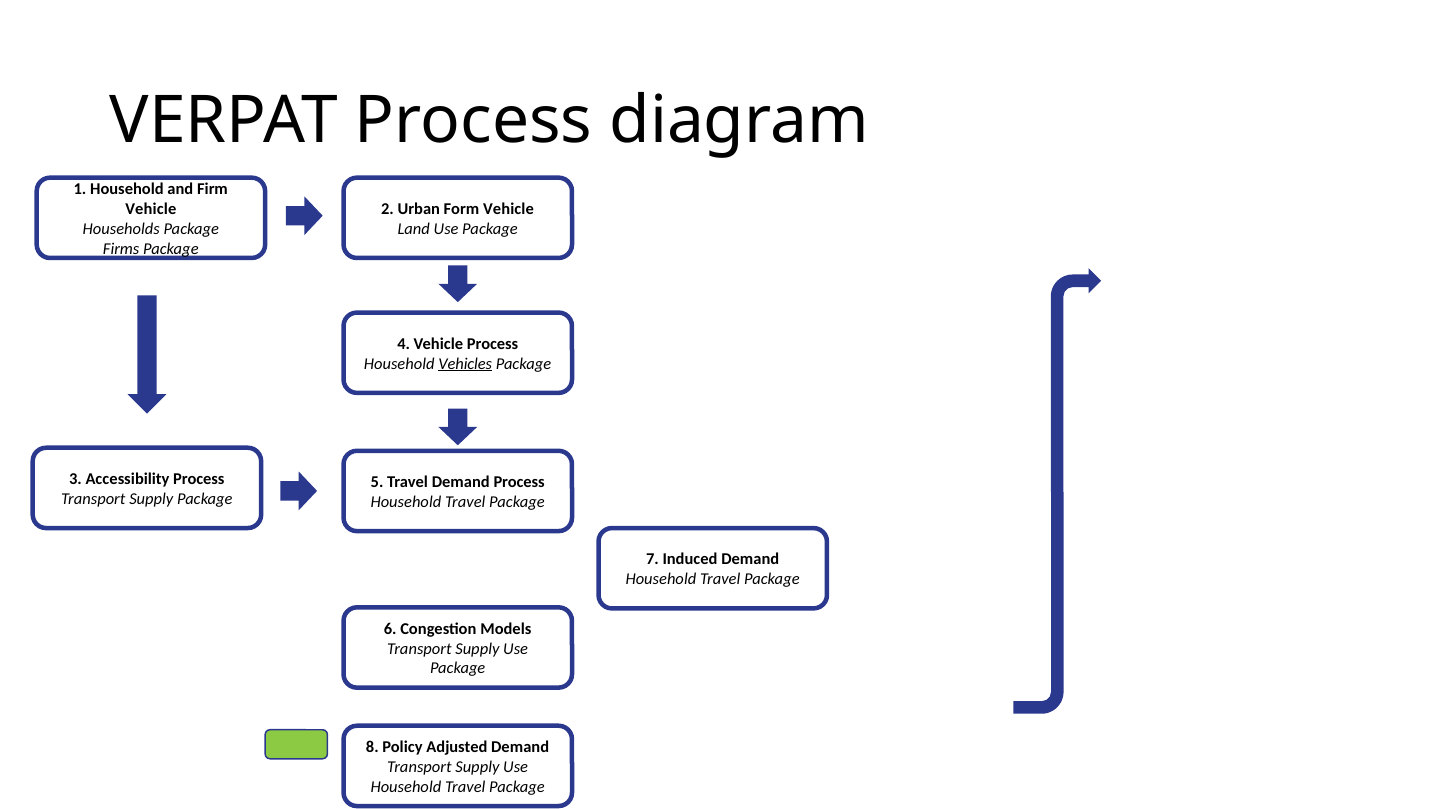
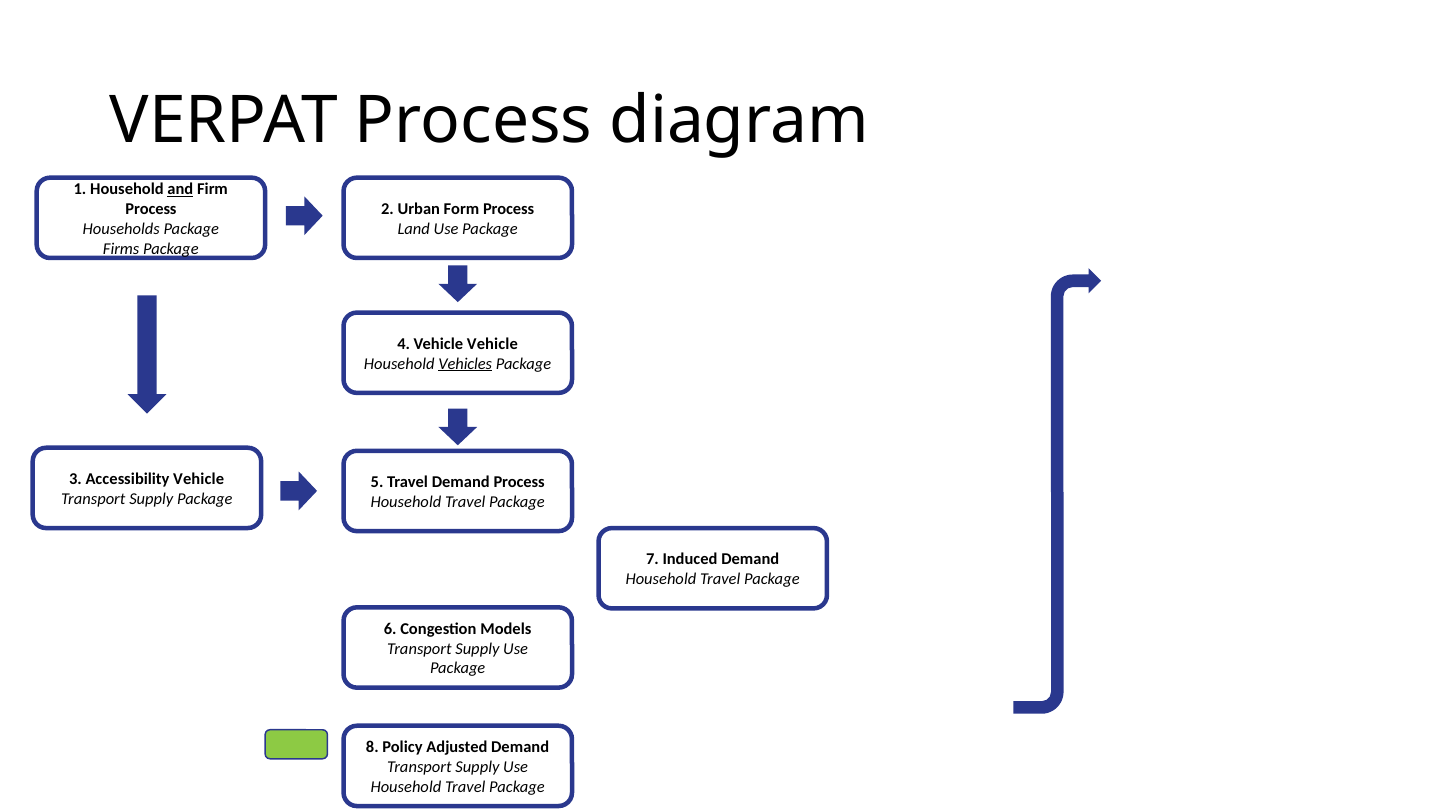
and underline: none -> present (180, 189)
Vehicle: Vehicle -> Process (151, 209)
Form Vehicle: Vehicle -> Process (509, 209)
Vehicle Process: Process -> Vehicle (492, 344)
Accessibility Process: Process -> Vehicle (199, 479)
